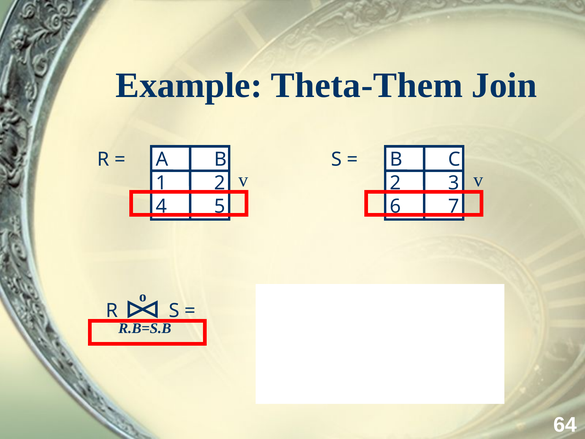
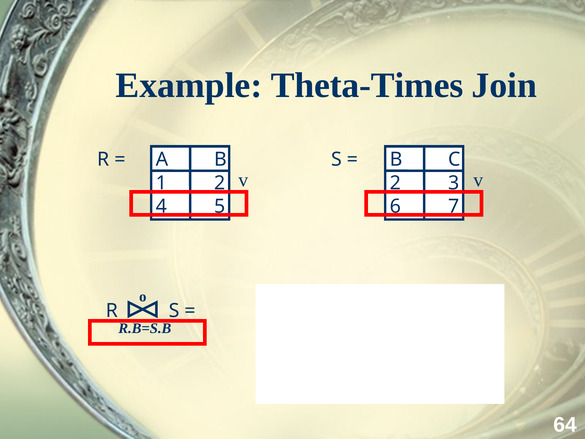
Theta-Them: Theta-Them -> Theta-Times (367, 85)
